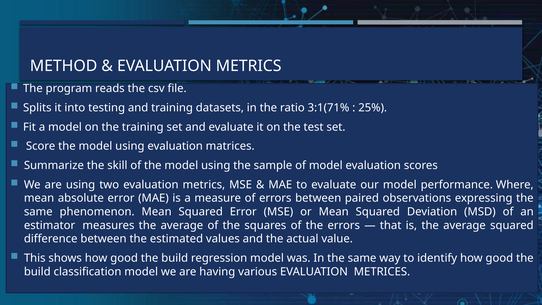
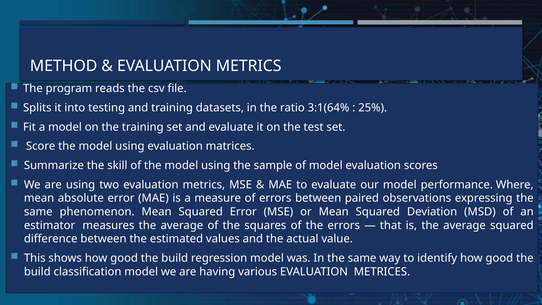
3:1(71%: 3:1(71% -> 3:1(64% (329, 108)
